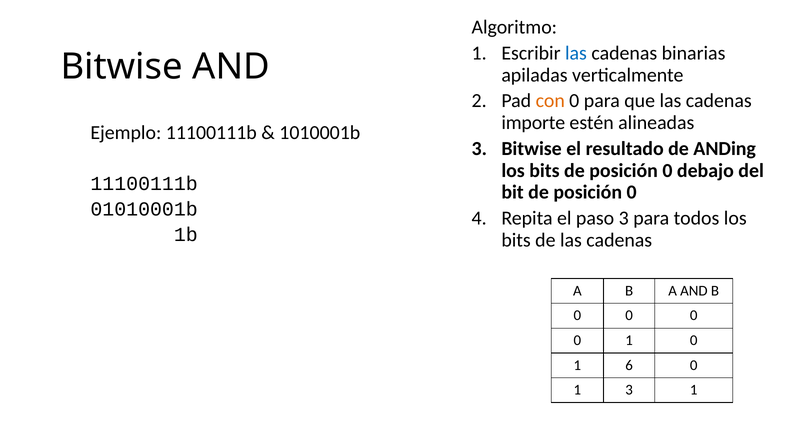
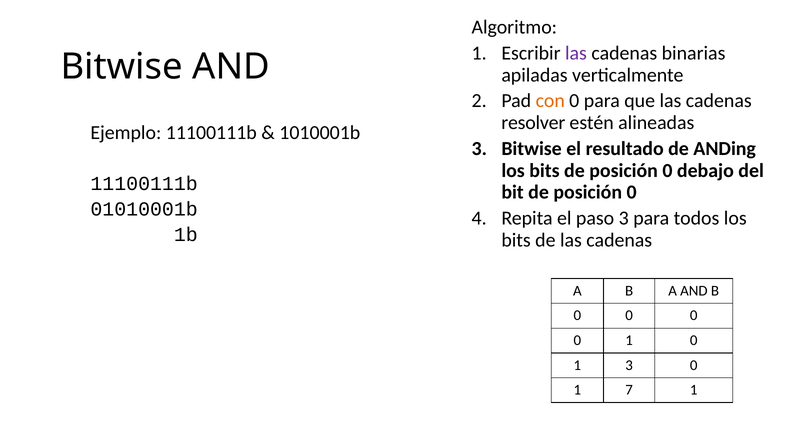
las colour: blue -> purple (576, 53)
importe: importe -> resolver (533, 123)
1 6: 6 -> 3 (629, 365)
1 3: 3 -> 7 (629, 390)
